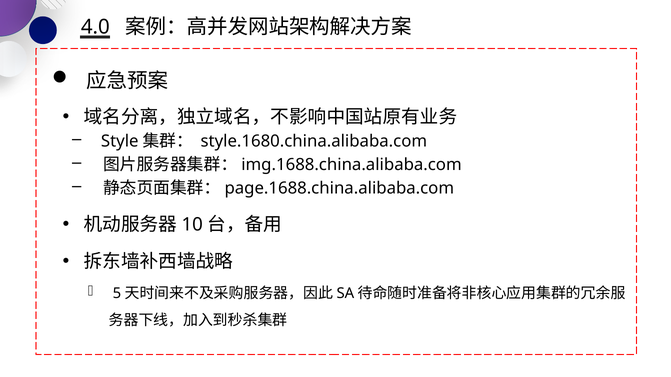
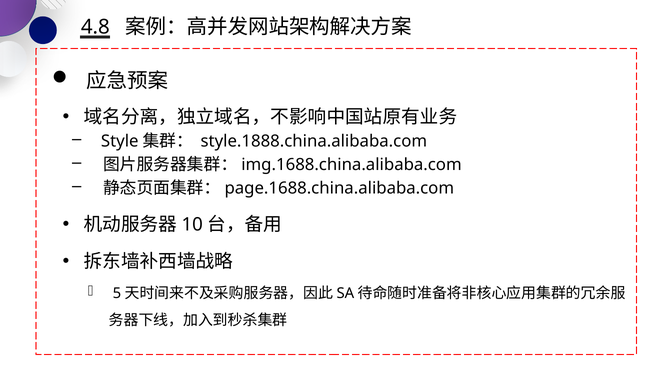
4.0: 4.0 -> 4.8 (95, 27)
style.1680.china.alibaba.com: style.1680.china.alibaba.com -> style.1888.china.alibaba.com (314, 142)
